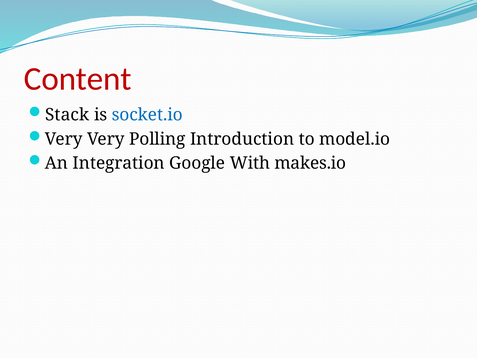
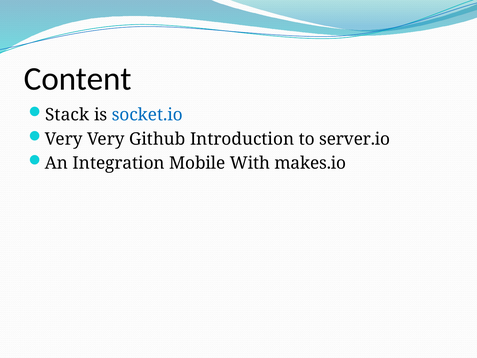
Content colour: red -> black (78, 79)
Polling: Polling -> Github (157, 139)
model.io: model.io -> server.io (355, 139)
Google: Google -> Mobile (197, 163)
